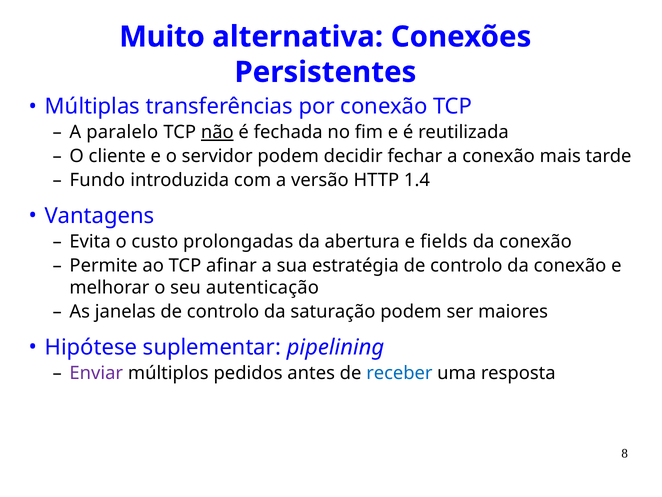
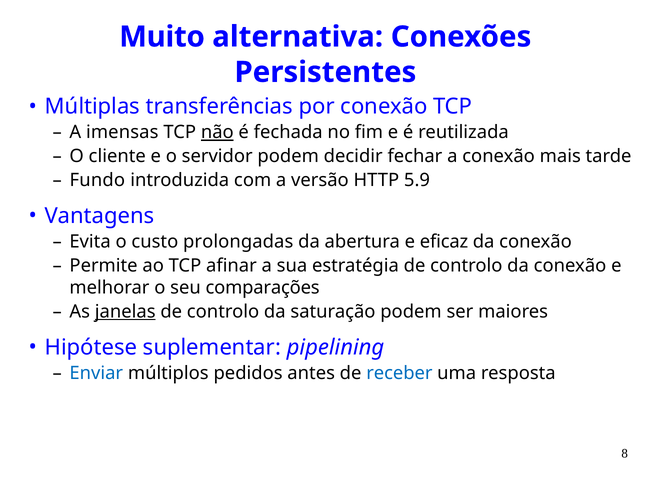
paralelo: paralelo -> imensas (122, 132)
1.4: 1.4 -> 5.9 (417, 180)
fields: fields -> eficaz (444, 242)
autenticação: autenticação -> comparações (263, 288)
janelas underline: none -> present (125, 311)
Enviar colour: purple -> blue (96, 373)
